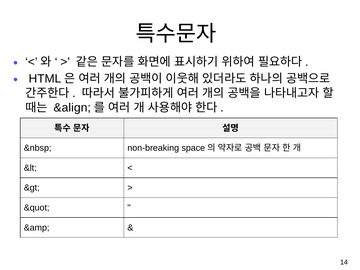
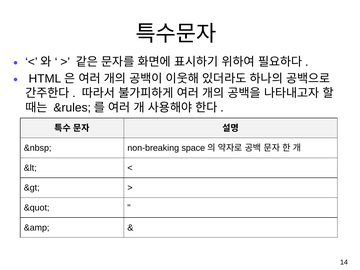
&align: &align -> &rules (72, 108)
